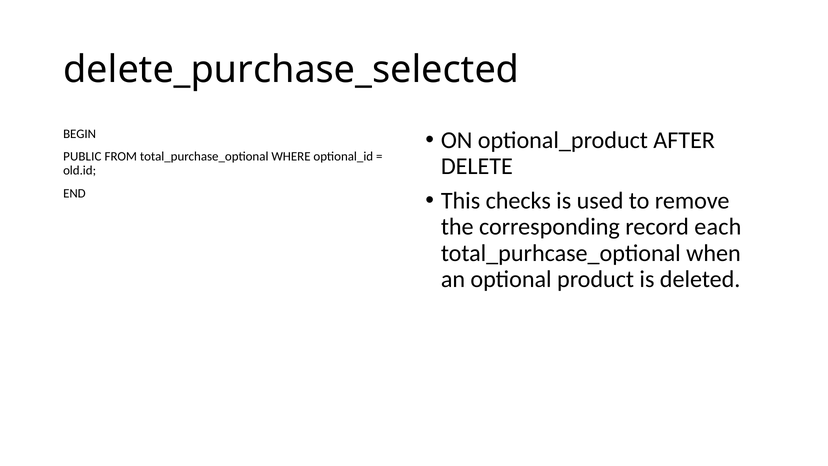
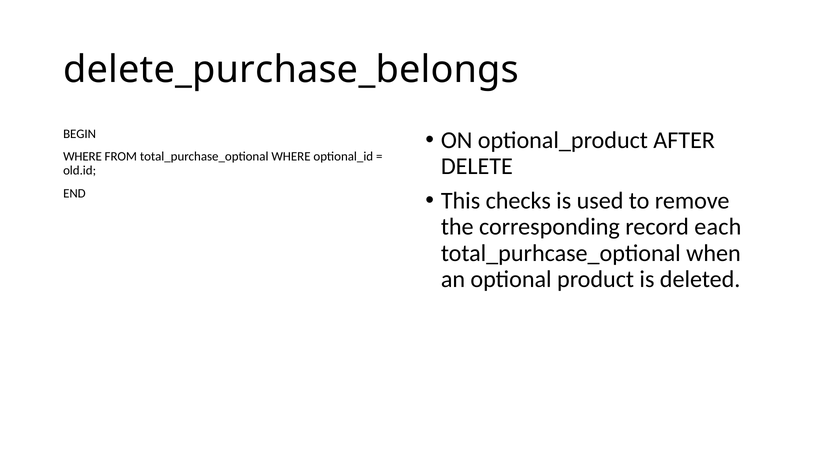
delete_purchase_selected: delete_purchase_selected -> delete_purchase_belongs (291, 70)
PUBLIC: PUBLIC -> WHERE (82, 157)
